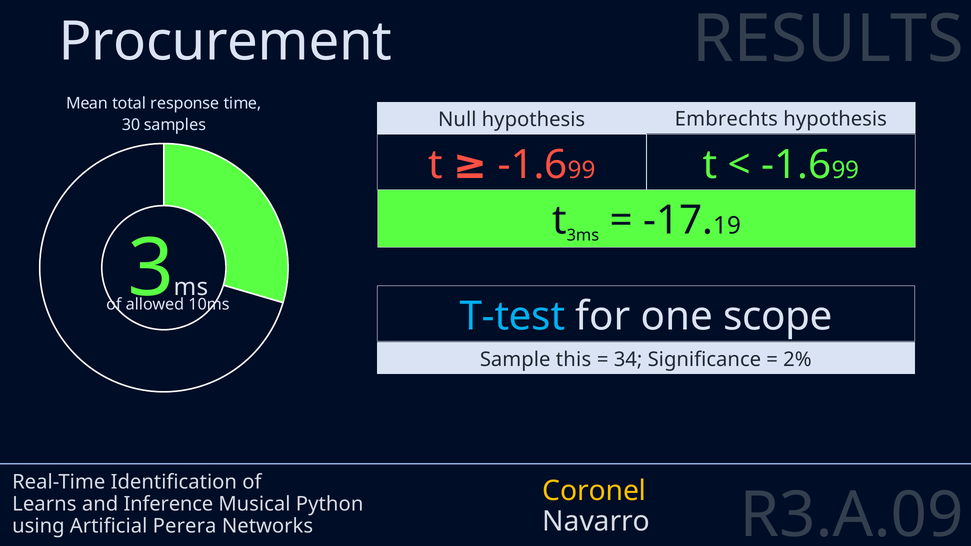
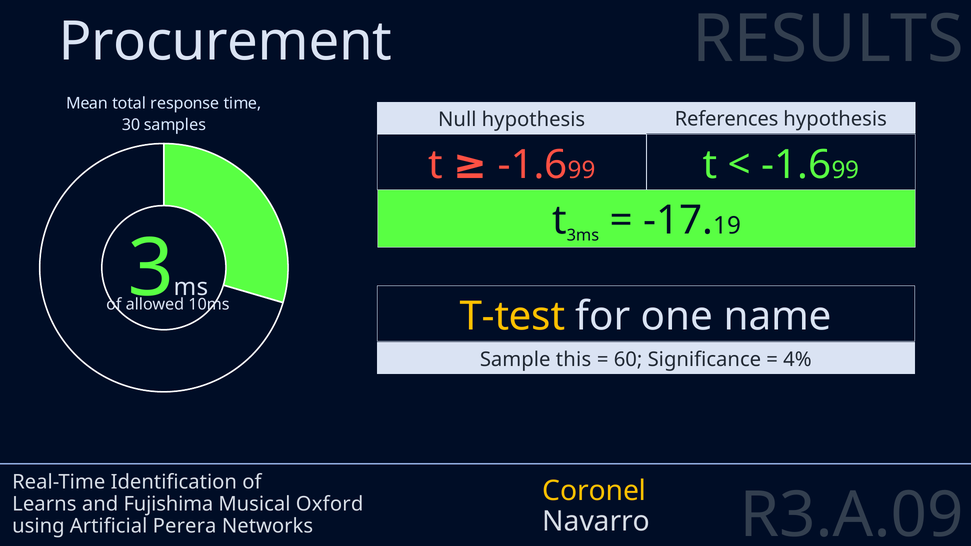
Embrechts: Embrechts -> References (727, 119)
T-test colour: light blue -> yellow (512, 316)
scope: scope -> name (778, 316)
34: 34 -> 60 (628, 360)
2%: 2% -> 4% (797, 360)
Inference: Inference -> Fujishima (168, 504)
Python: Python -> Oxford (330, 504)
